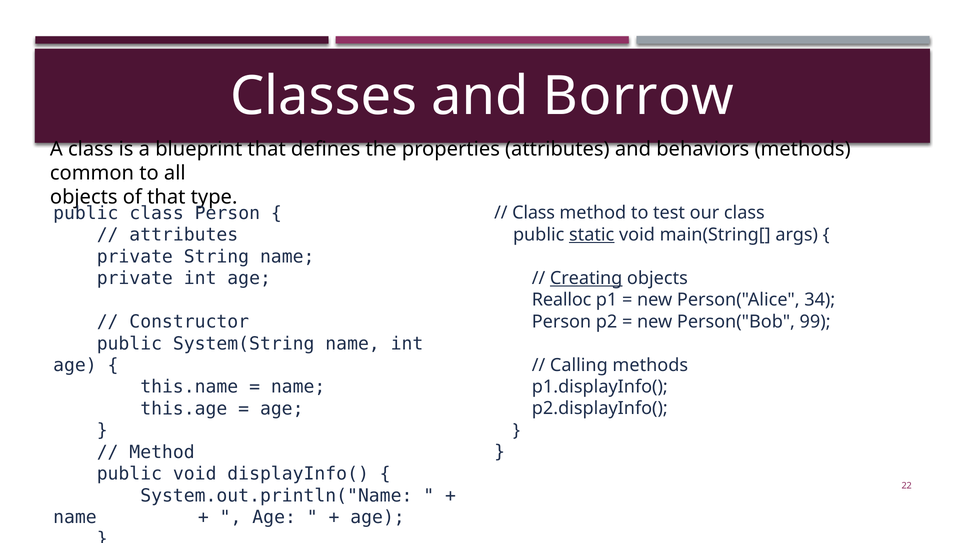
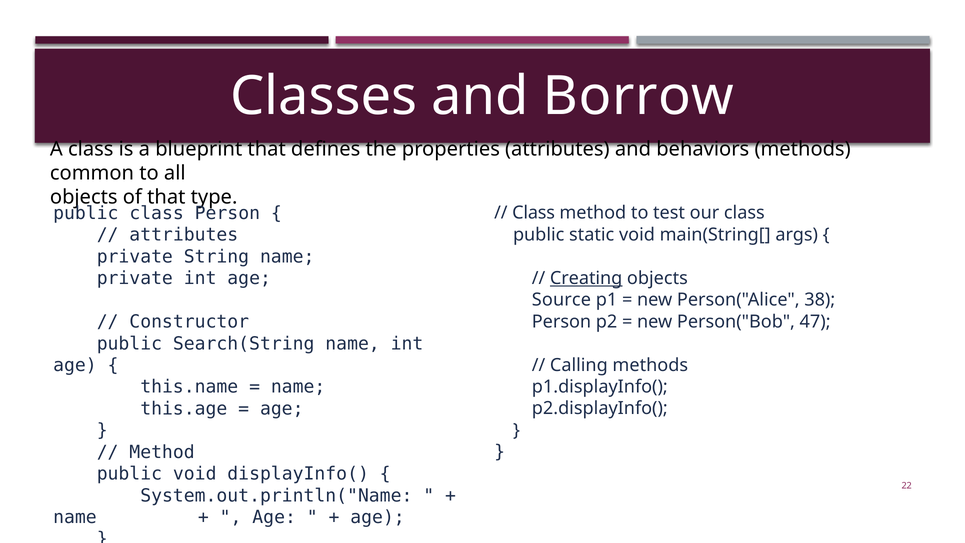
static underline: present -> none (592, 235)
Realloc: Realloc -> Source (561, 300)
34: 34 -> 38 (820, 300)
99: 99 -> 47 (815, 321)
System(String: System(String -> Search(String (244, 343)
